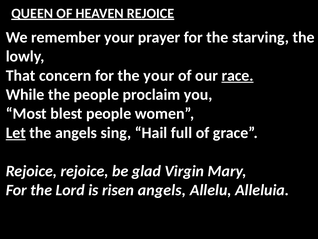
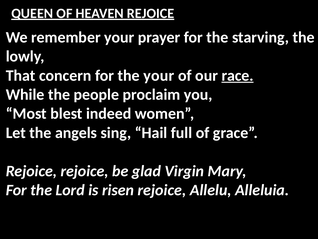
blest people: people -> indeed (109, 114)
Let underline: present -> none (16, 133)
risen angels: angels -> rejoice (162, 190)
